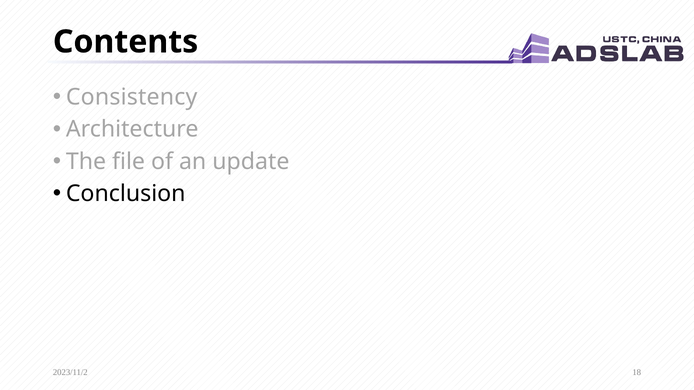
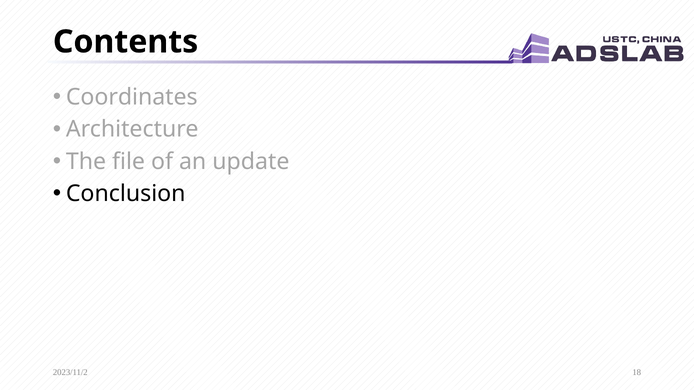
Consistency: Consistency -> Coordinates (132, 97)
